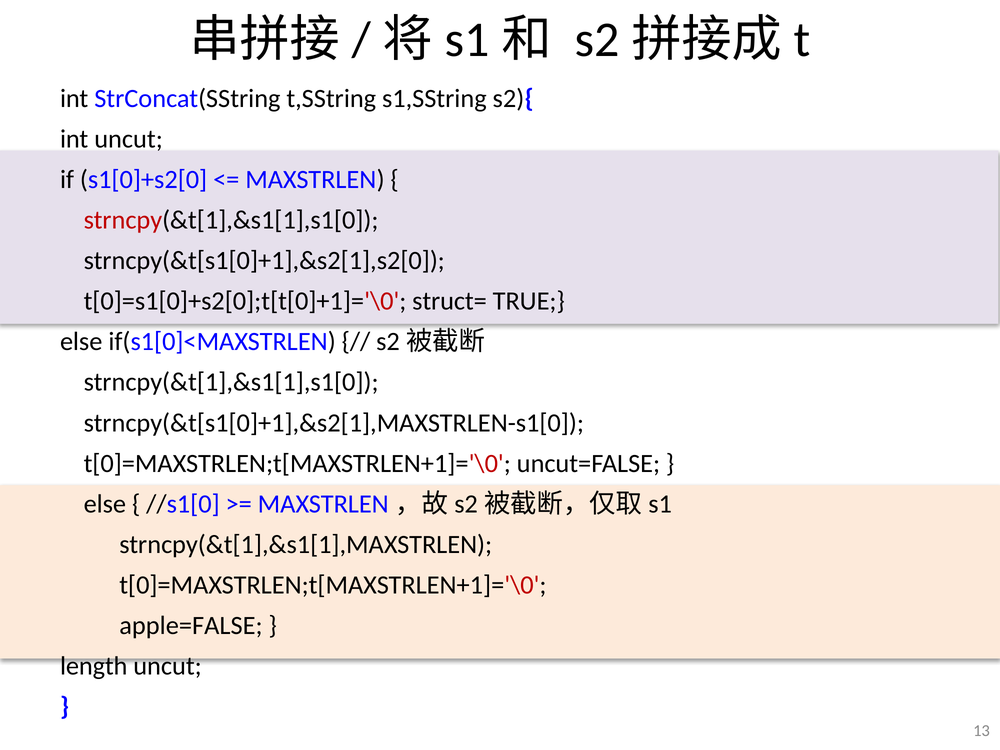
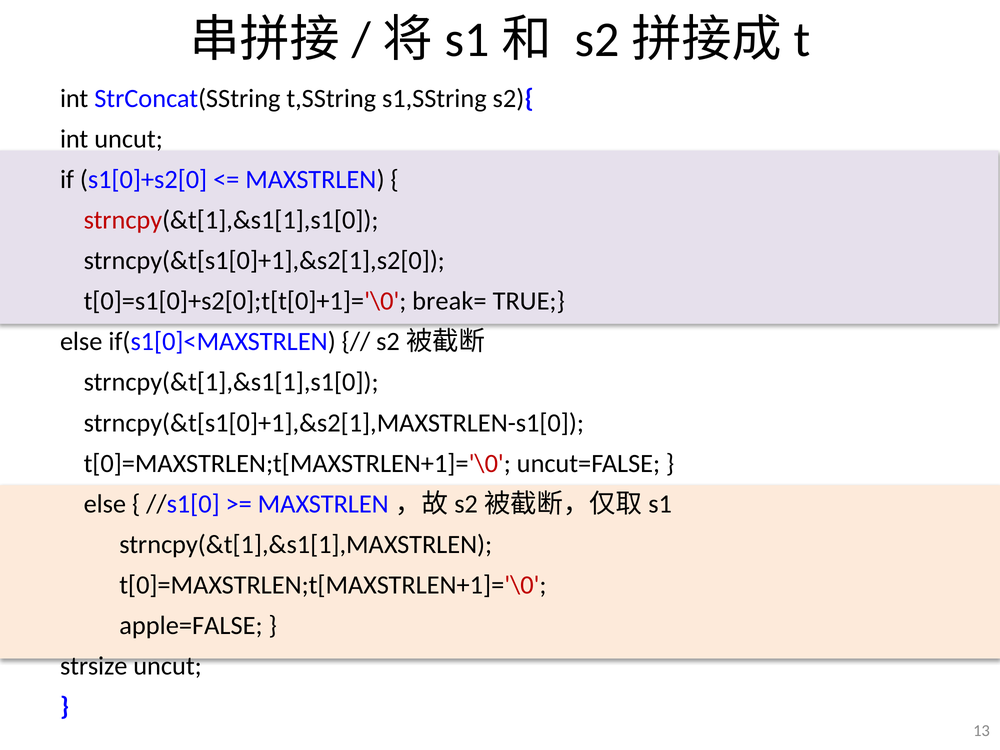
struct=: struct= -> break= (449, 301)
length: length -> strsize (94, 666)
